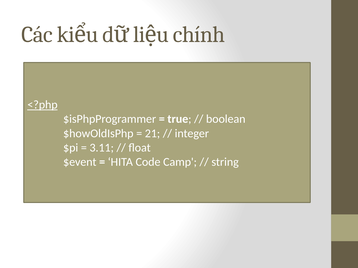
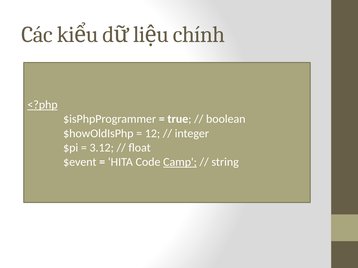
21: 21 -> 12 (152, 134)
3.11: 3.11 -> 3.12 (102, 148)
Camp underline: none -> present (180, 162)
